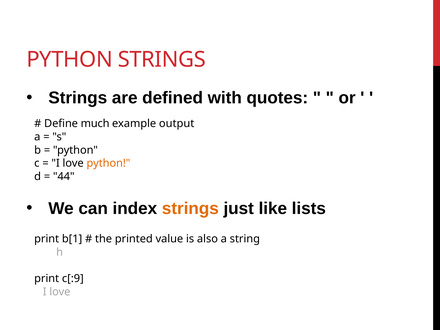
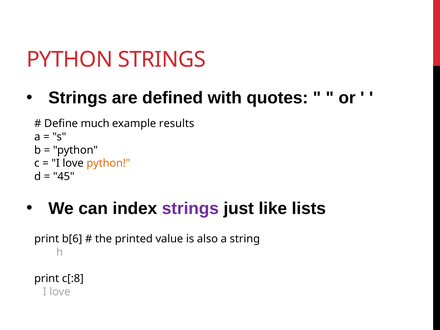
output: output -> results (177, 124)
44: 44 -> 45 (64, 176)
strings colour: orange -> purple (190, 209)
b[1: b[1 -> b[6 (72, 239)
c[:9: c[:9 -> c[:8 (73, 279)
